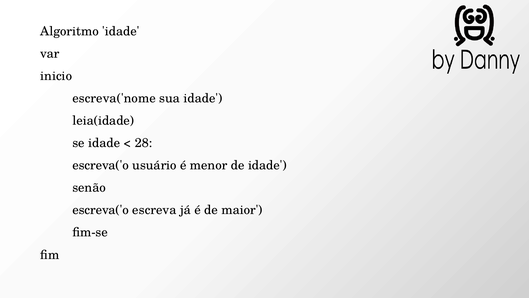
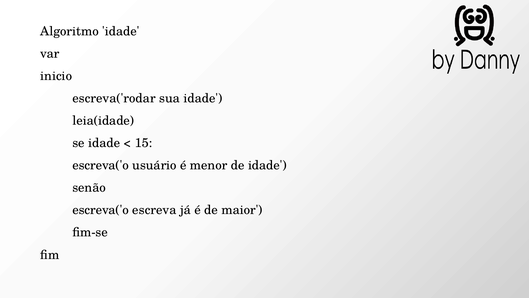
escreva('nome: escreva('nome -> escreva('rodar (114, 98)
28: 28 -> 15 (144, 143)
